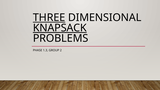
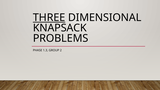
KNAPSACK underline: present -> none (60, 28)
